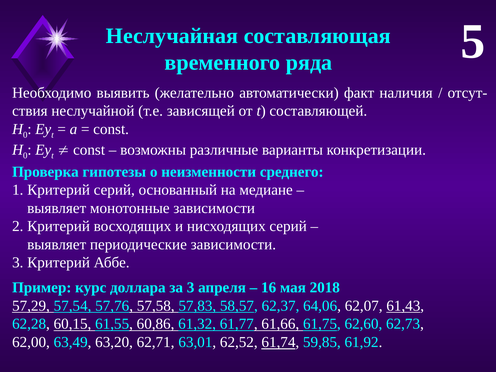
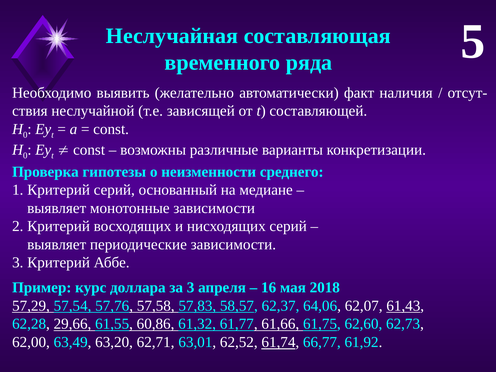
60,15: 60,15 -> 29,66 (72, 324)
59,85: 59,85 -> 66,77 (322, 342)
